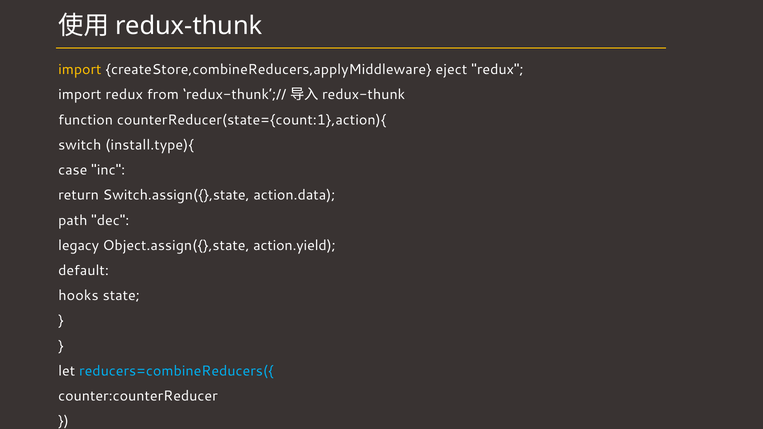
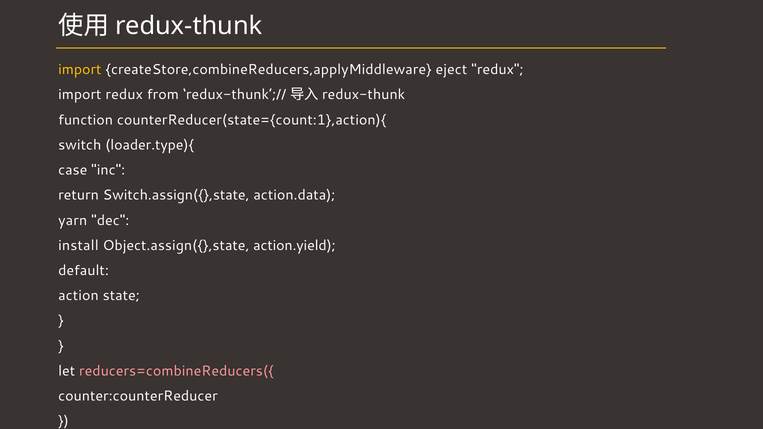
install.type){: install.type){ -> loader.type){ (150, 145)
path: path -> yarn (73, 220)
legacy: legacy -> install (78, 246)
hooks: hooks -> action (78, 296)
reducers=combineReducers({ colour: light blue -> pink (176, 371)
